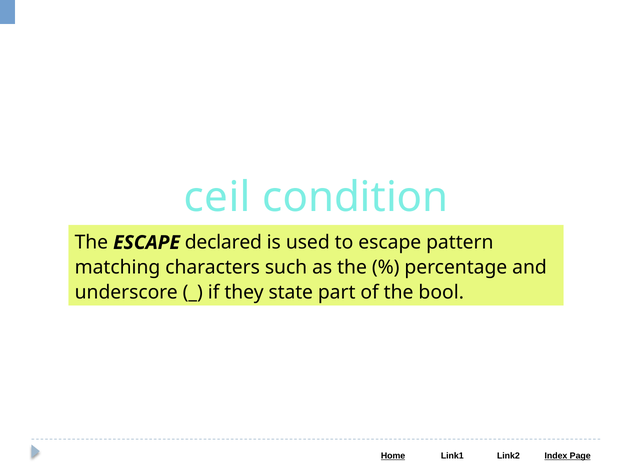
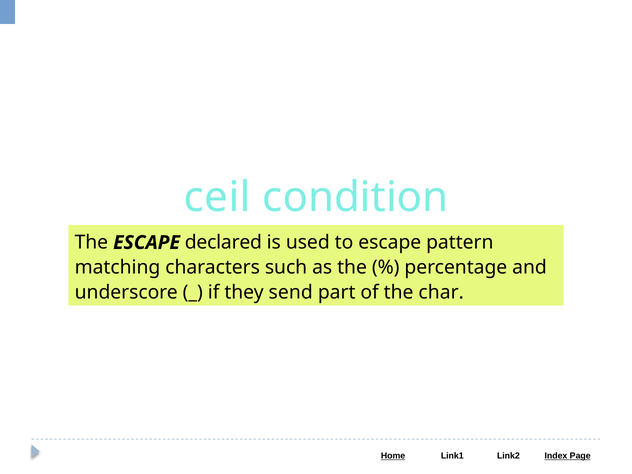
state: state -> send (291, 292)
bool: bool -> char (441, 292)
